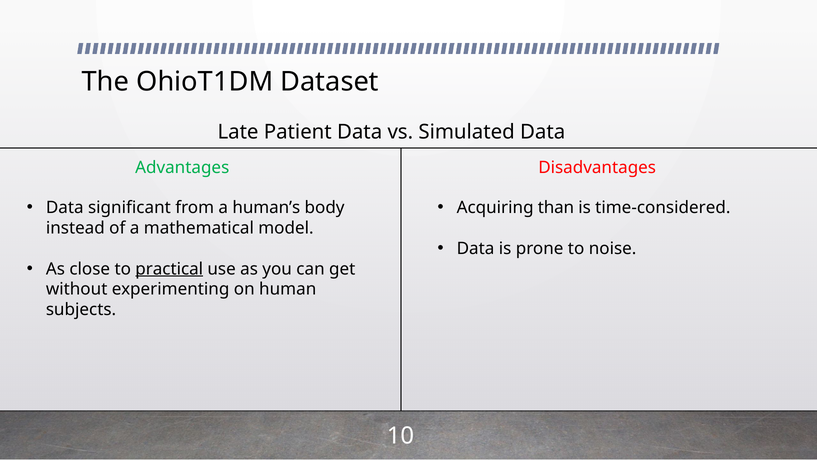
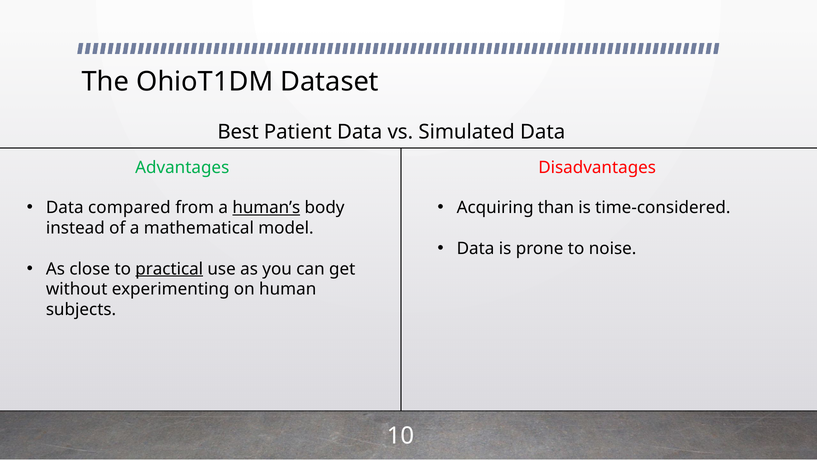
Late: Late -> Best (238, 132)
significant: significant -> compared (129, 207)
human’s underline: none -> present (266, 207)
